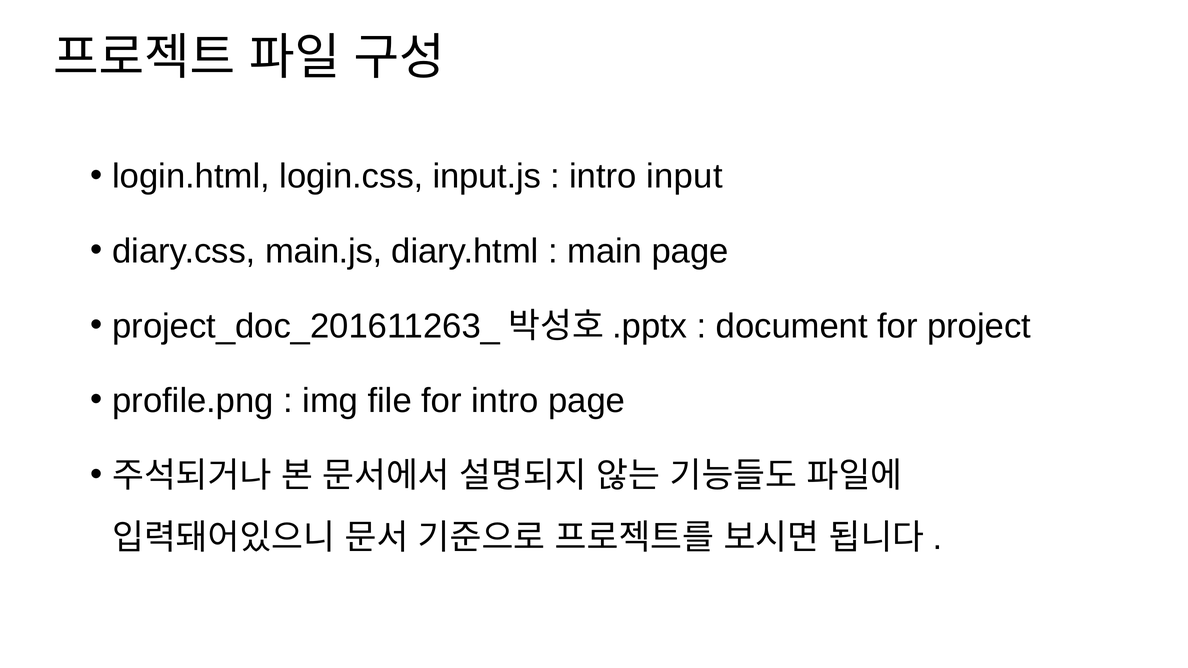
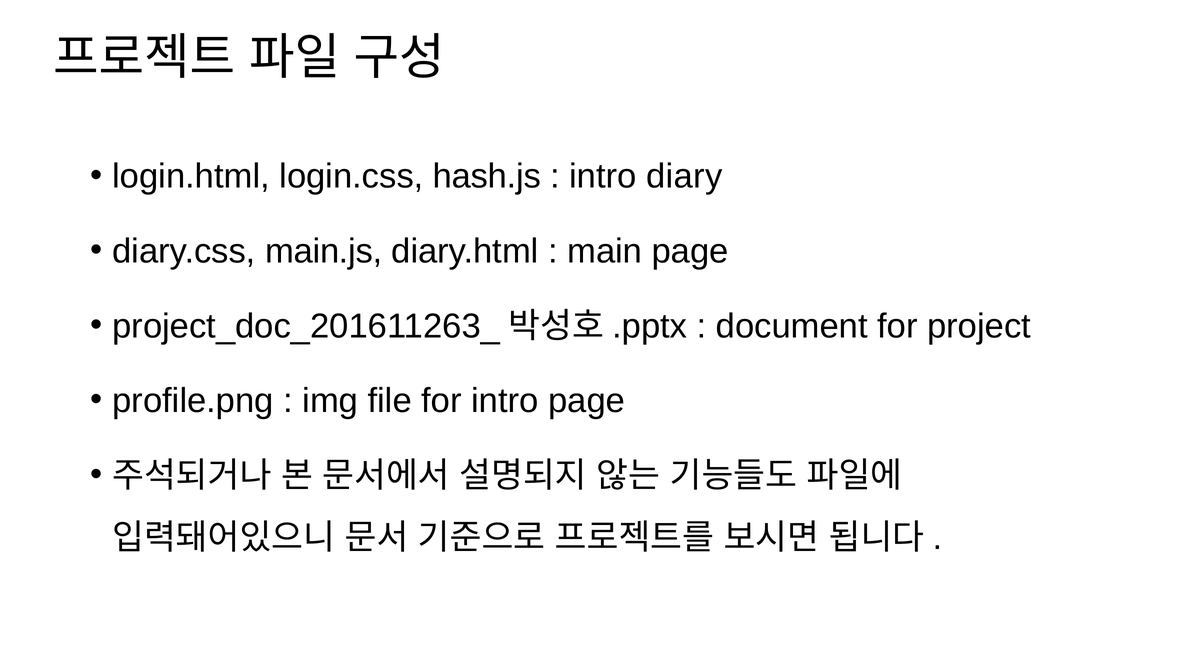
input.js: input.js -> hash.js (487, 177)
input: input -> diary (684, 177)
